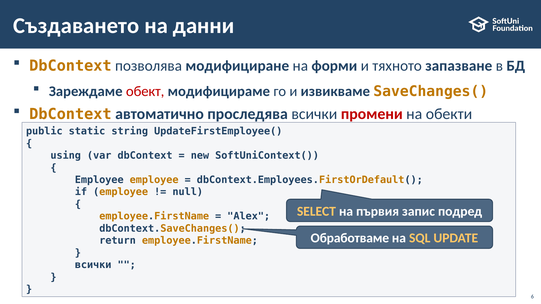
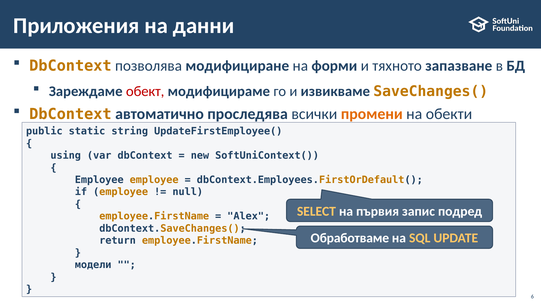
Създаването: Създаването -> Приложения (76, 26)
промени colour: red -> orange (372, 114)
всички: всички -> модели (93, 265)
